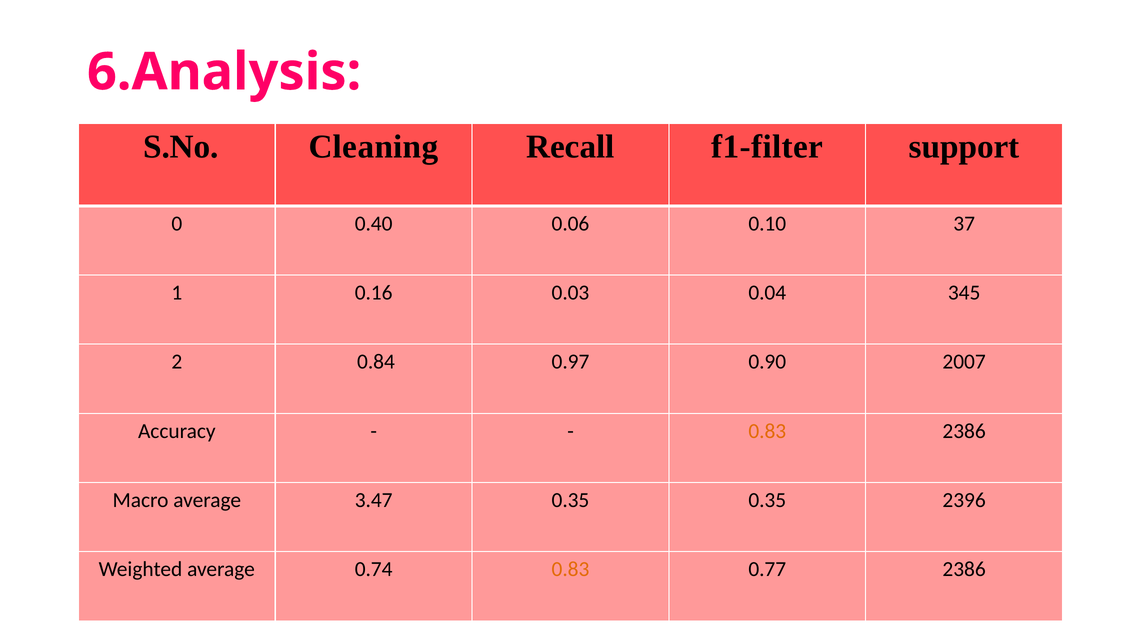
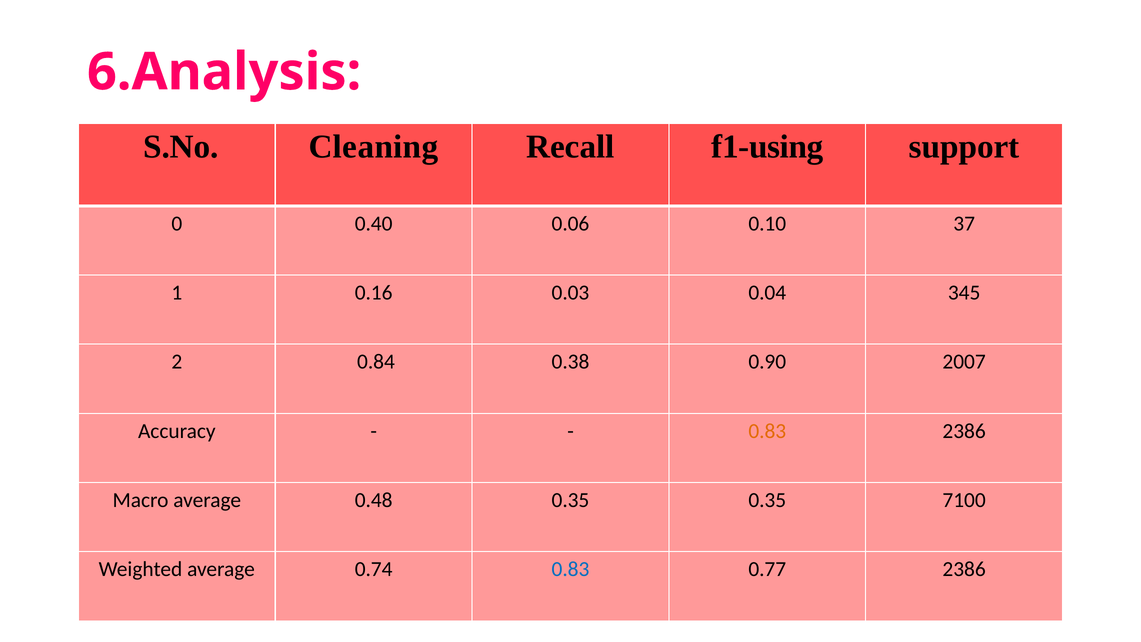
f1-filter: f1-filter -> f1-using (767, 147)
0.97: 0.97 -> 0.38 (570, 362)
3.47: 3.47 -> 0.48 (374, 500)
2396: 2396 -> 7100 (964, 500)
0.83 colour: orange -> blue (570, 569)
